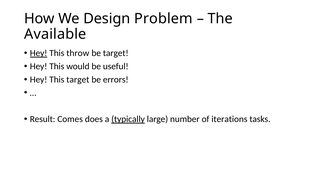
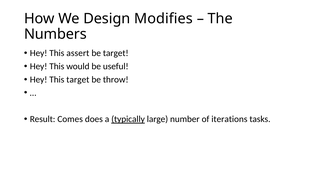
Problem: Problem -> Modifies (163, 19)
Available: Available -> Numbers (55, 34)
Hey underline: present -> none (39, 53)
throw: throw -> assert (78, 53)
errors: errors -> throw (116, 80)
